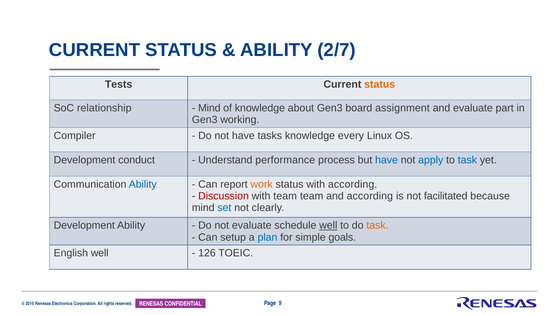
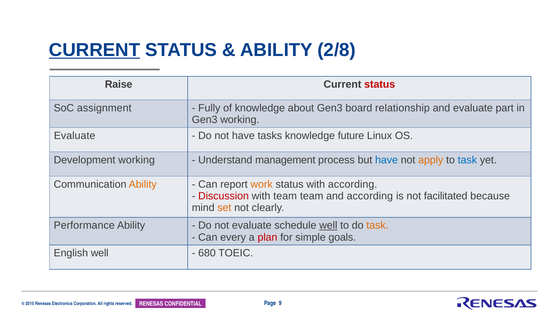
CURRENT underline: none -> present (95, 50)
2/7: 2/7 -> 2/8 (337, 50)
Tests: Tests -> Raise (119, 84)
status colour: orange -> red (380, 84)
relationship: relationship -> assignment (104, 108)
Mind: Mind -> Fully (209, 108)
assignment: assignment -> relationship (402, 108)
Compiler: Compiler -> Evaluate (75, 135)
every: every -> future (351, 135)
Development conduct: conduct -> working (137, 160)
performance: performance -> management (285, 160)
apply colour: blue -> orange (431, 160)
Ability colour: blue -> orange (143, 184)
set colour: blue -> orange (224, 207)
Development: Development -> Performance (84, 225)
setup: setup -> every (233, 237)
plan colour: blue -> red (267, 237)
126: 126 -> 680 (207, 253)
